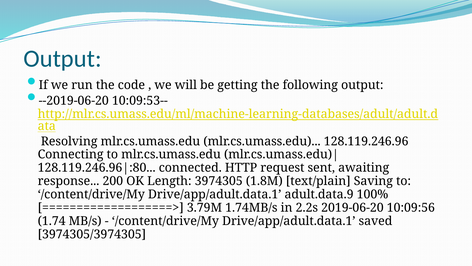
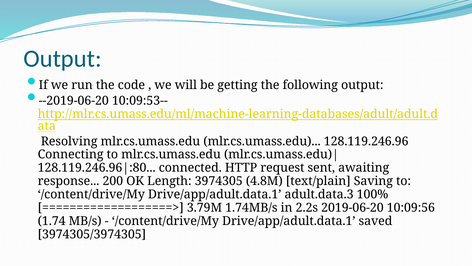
1.8M: 1.8M -> 4.8M (264, 181)
adult.data.9: adult.data.9 -> adult.data.3 (319, 194)
